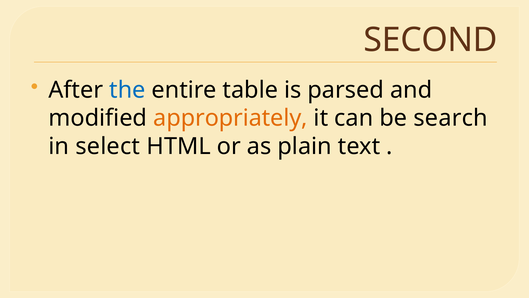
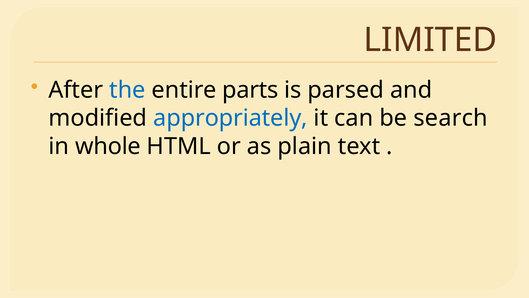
SECOND: SECOND -> LIMITED (430, 40)
table: table -> parts (250, 90)
appropriately colour: orange -> blue (230, 118)
select: select -> whole (108, 146)
